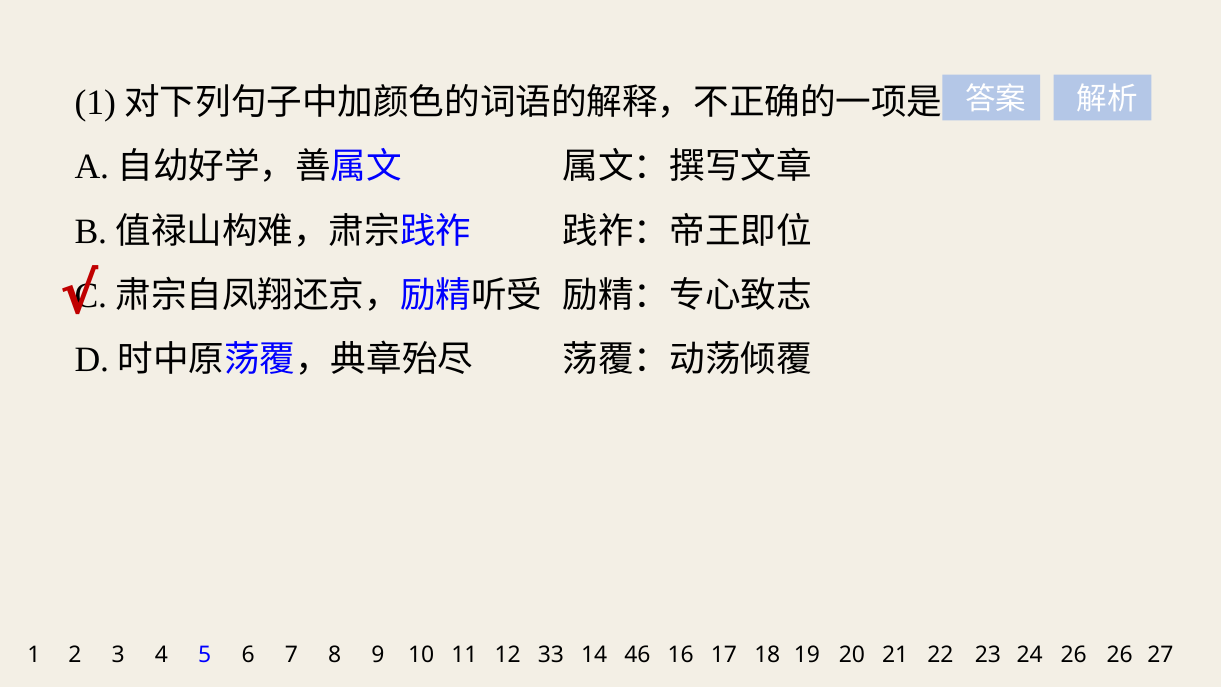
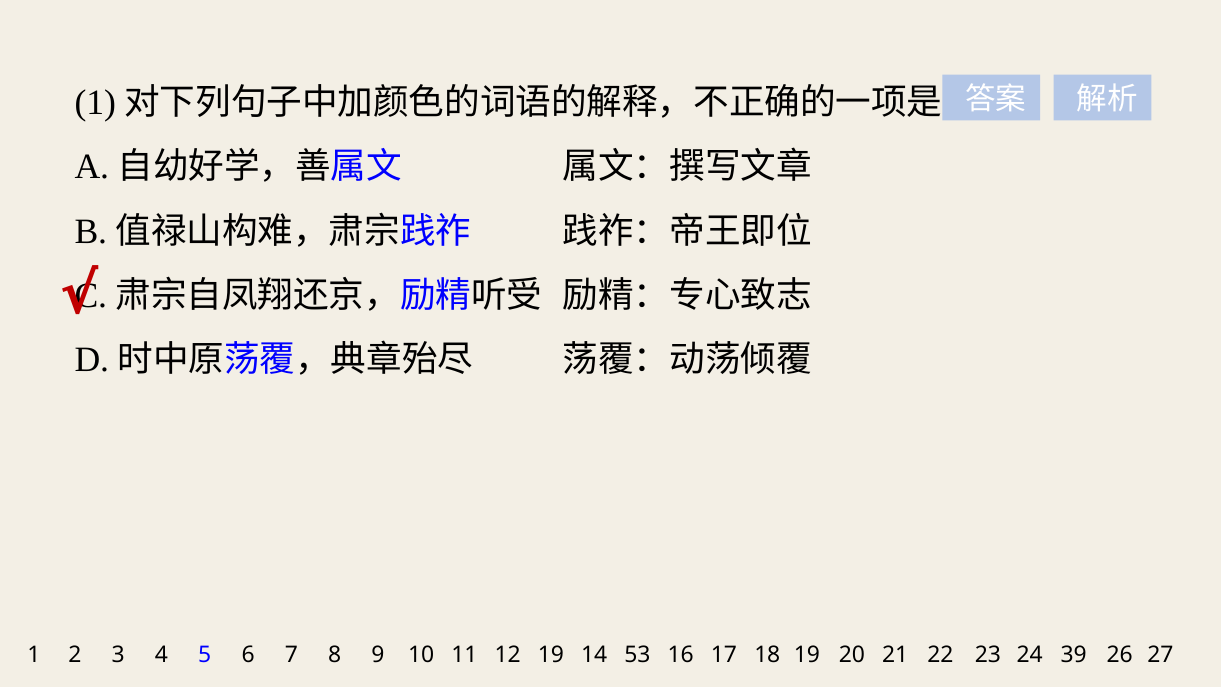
10 33: 33 -> 19 (551, 655)
46: 46 -> 53 (637, 655)
24 26: 26 -> 39 (1074, 655)
